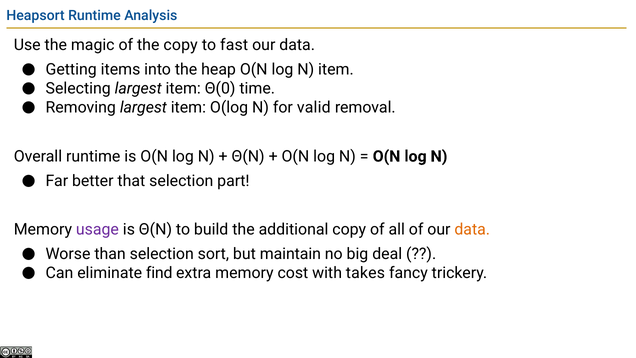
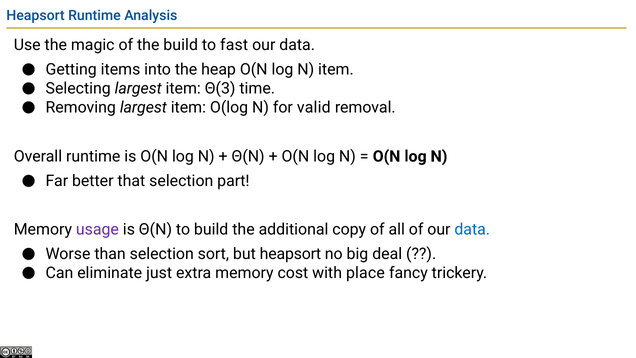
the copy: copy -> build (181, 45)
Θ(0: Θ(0 -> Θ(3 (220, 88)
data colour: orange -> blue (472, 229)
but maintain: maintain -> heapsort (290, 254)
find: find -> just (159, 273)
takes: takes -> place (365, 273)
